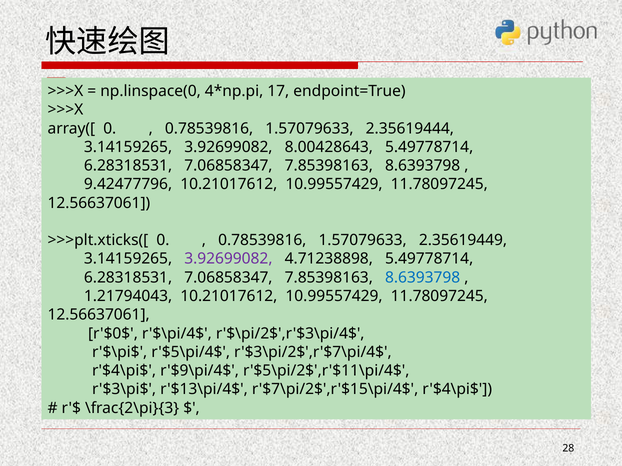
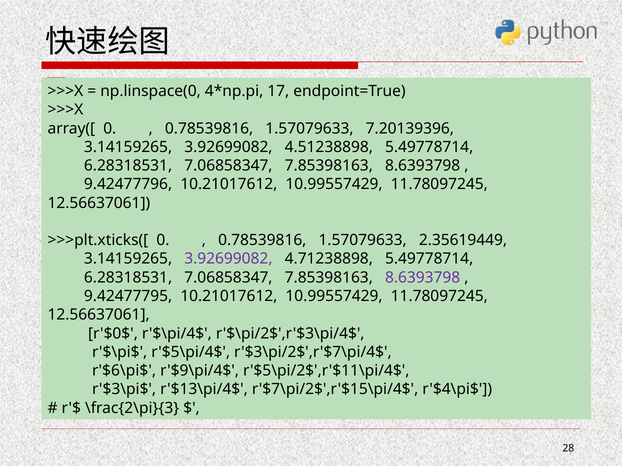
2.35619444: 2.35619444 -> 7.20139396 (410, 129)
8.00428643: 8.00428643 -> 4.51238898 (329, 147)
8.6393798 colour: blue -> purple (423, 278)
1.21794043: 1.21794043 -> 9.42477795 (128, 296)
r'$4\pi$: r'$4\pi$ -> r'$6\pi$ (124, 371)
